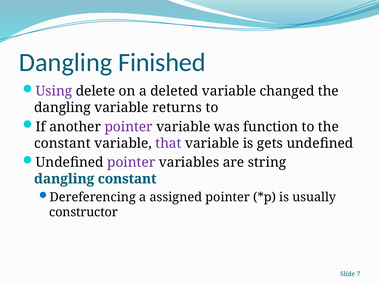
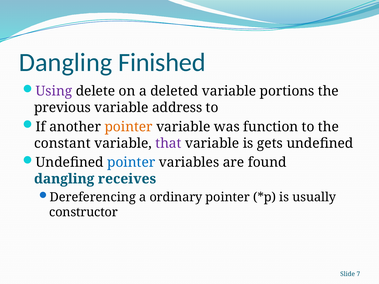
changed: changed -> portions (287, 91)
dangling: dangling -> previous (62, 108)
returns: returns -> address (177, 108)
pointer colour: purple -> orange (129, 127)
pointer colour: purple -> blue (131, 163)
string: string -> found (267, 163)
dangling constant: constant -> receives (127, 179)
assigned: assigned -> ordinary (176, 197)
